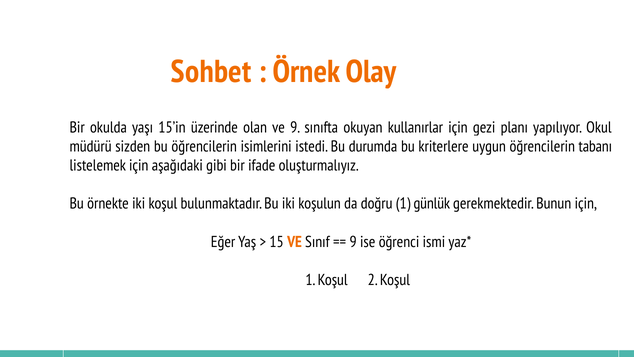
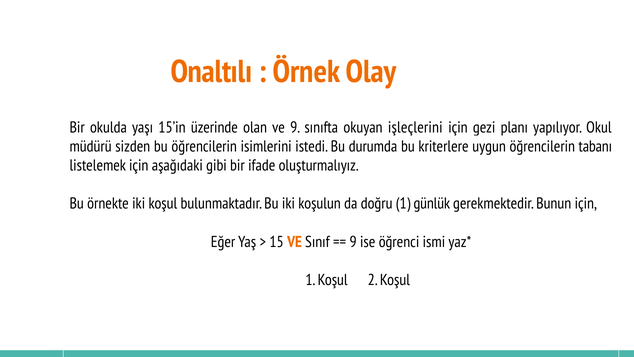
Sohbet: Sohbet -> Onaltılı (212, 72)
kullanırlar: kullanırlar -> işleçlerini (415, 127)
